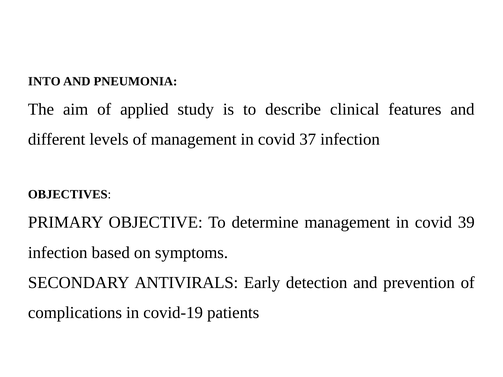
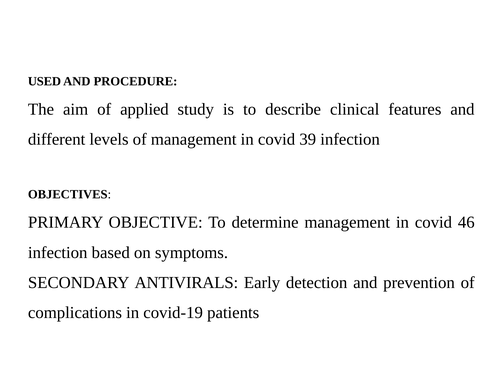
INTO: INTO -> USED (44, 81)
PNEUMONIA: PNEUMONIA -> PROCEDURE (135, 81)
37: 37 -> 39 (308, 139)
39: 39 -> 46 (466, 222)
